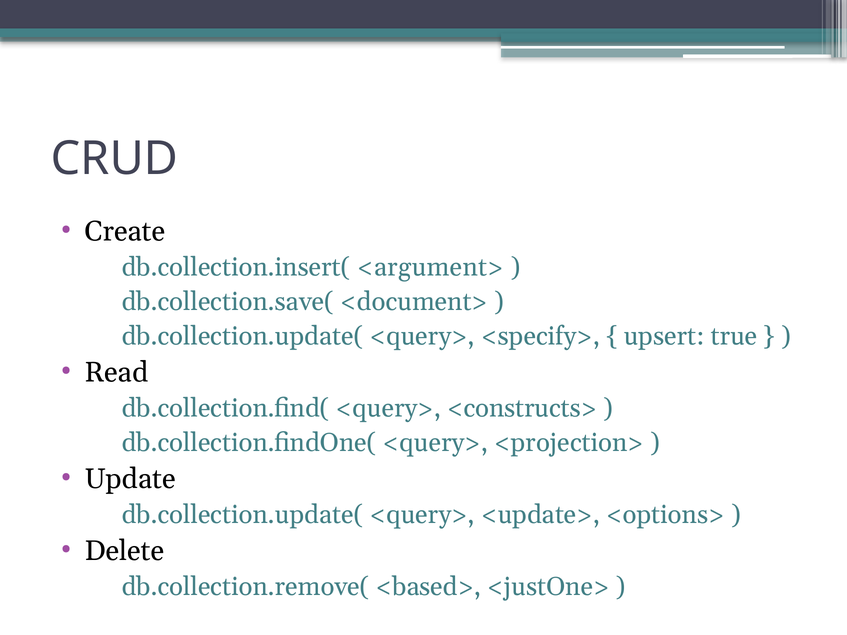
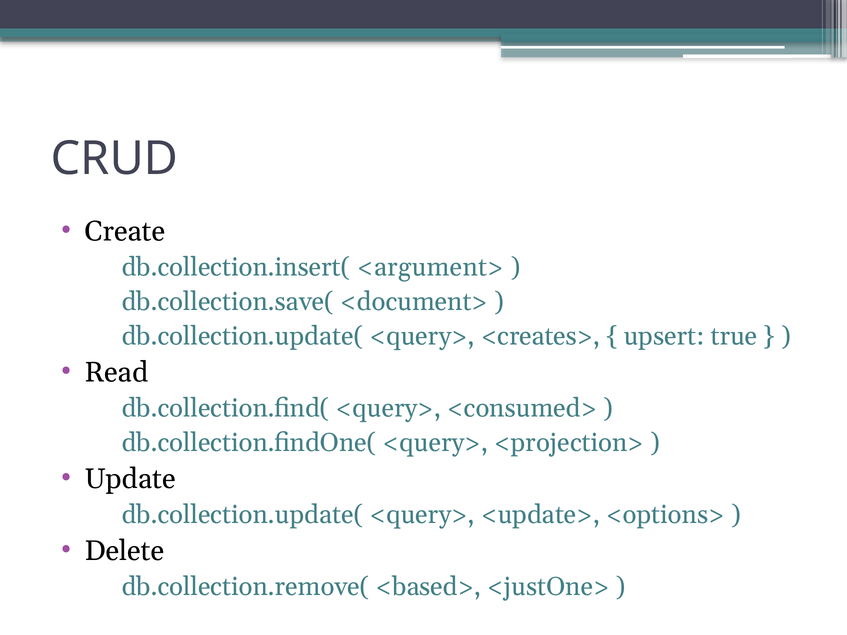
<specify>: <specify> -> <creates> (541, 336)
<constructs>: <constructs> -> <consumed> (522, 408)
